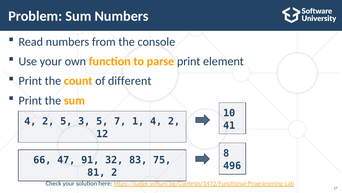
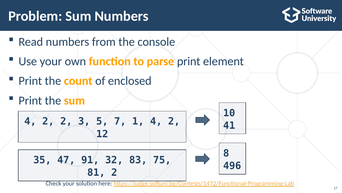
different: different -> enclosed (130, 81)
2 5: 5 -> 2 (66, 121)
66: 66 -> 35 (42, 160)
